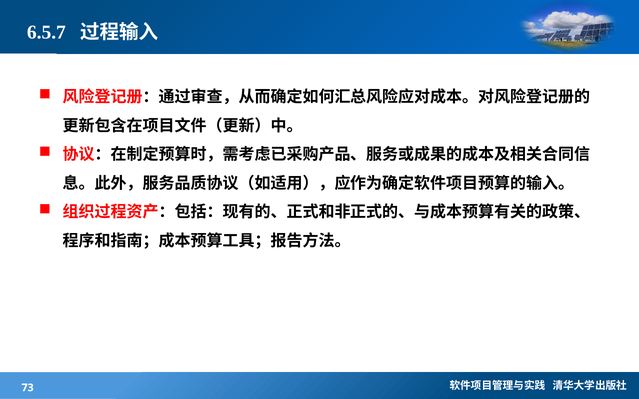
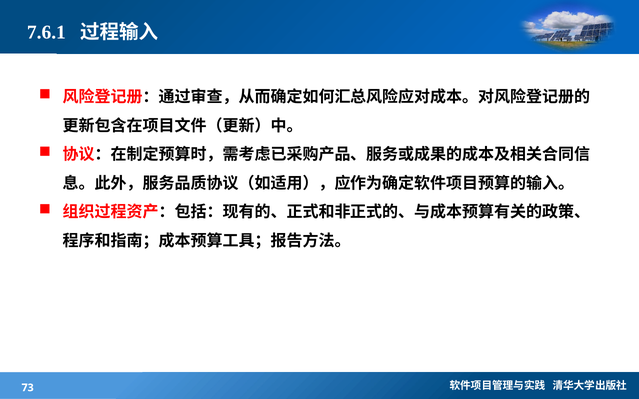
6.5.7: 6.5.7 -> 7.6.1 (46, 32)
